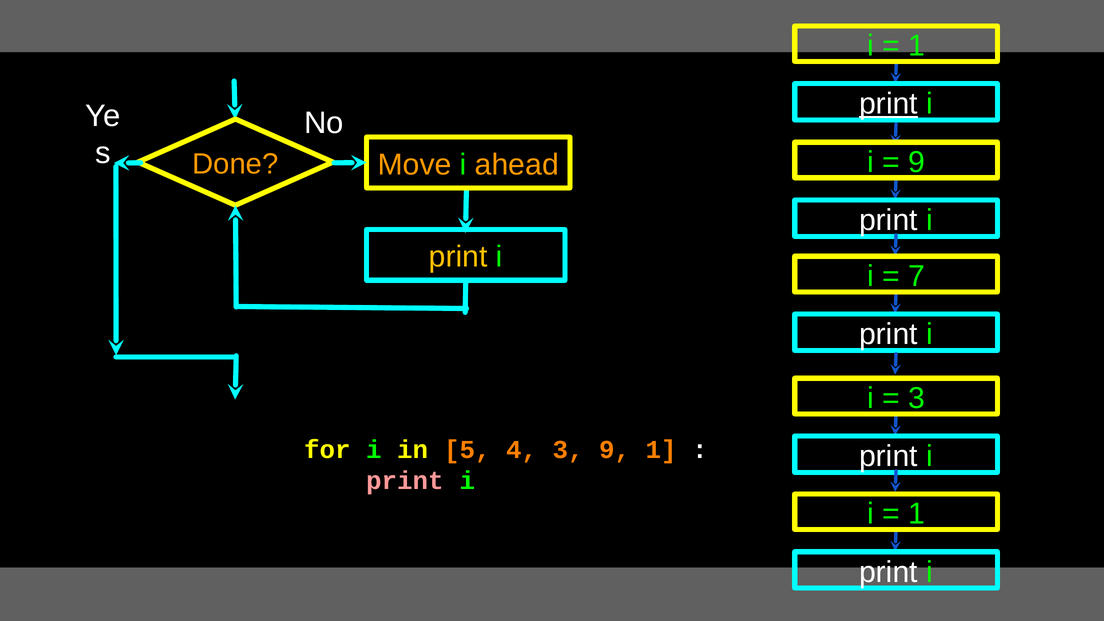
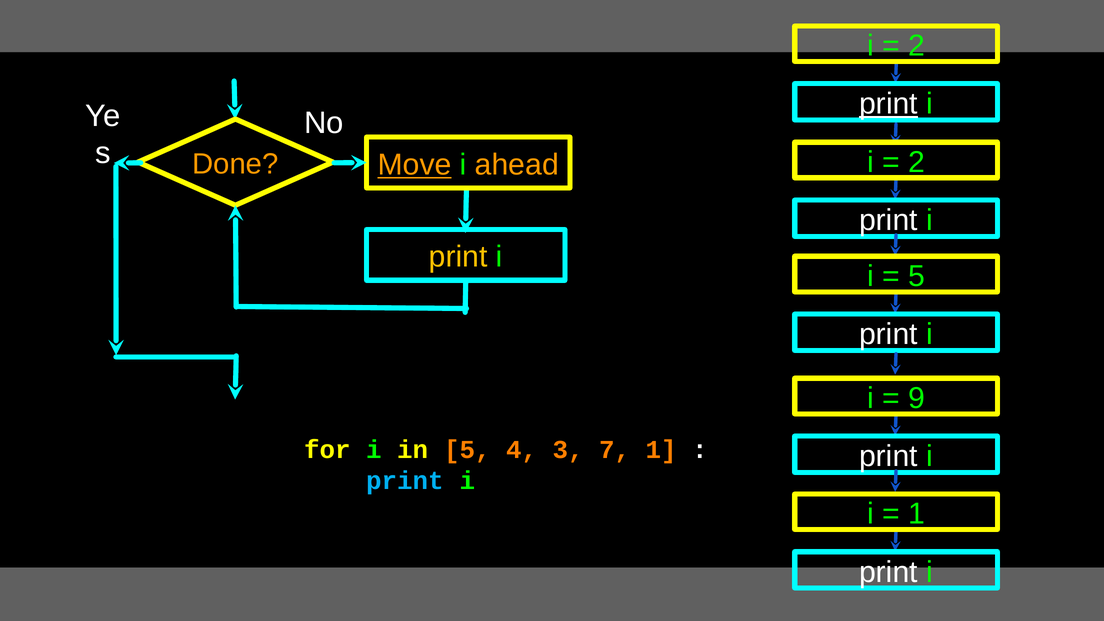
1: 1 -> 2 (917, 46)
9: 9 -> 2 (917, 162)
Move underline: none -> present (415, 165)
7: 7 -> 5 (917, 276)
3: 3 -> 9 (917, 398)
3 9: 9 -> 7 (615, 450)
print colour: pink -> light blue (405, 481)
